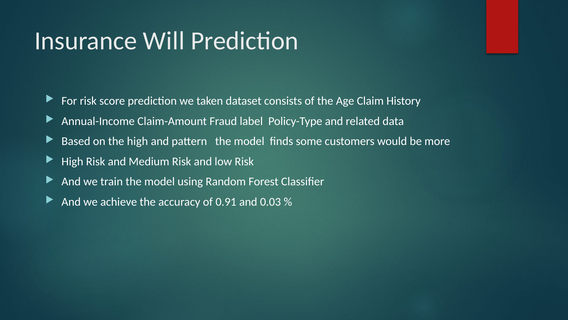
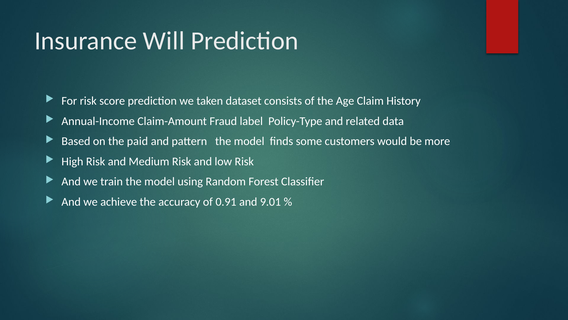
the high: high -> paid (137, 141)
0.03: 0.03 -> 9.01 (270, 201)
